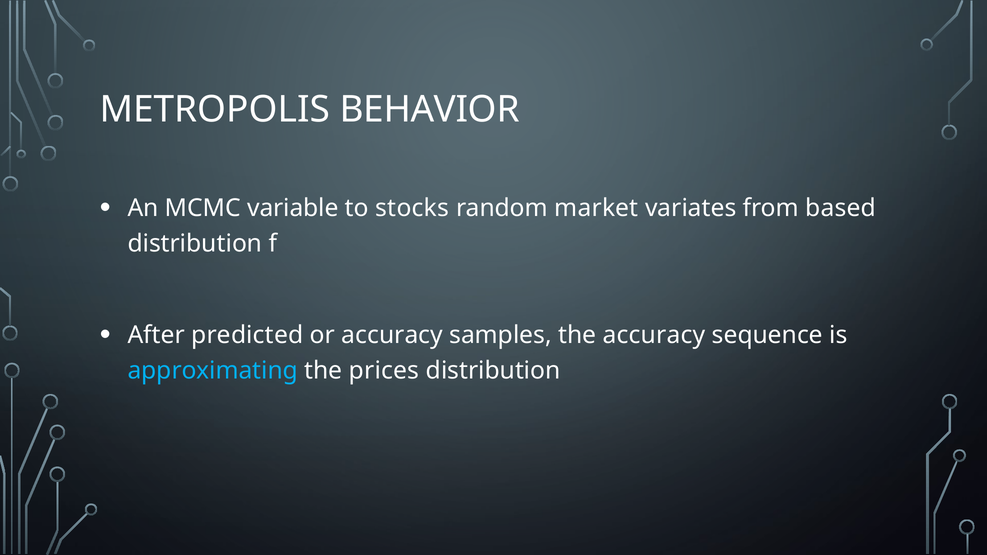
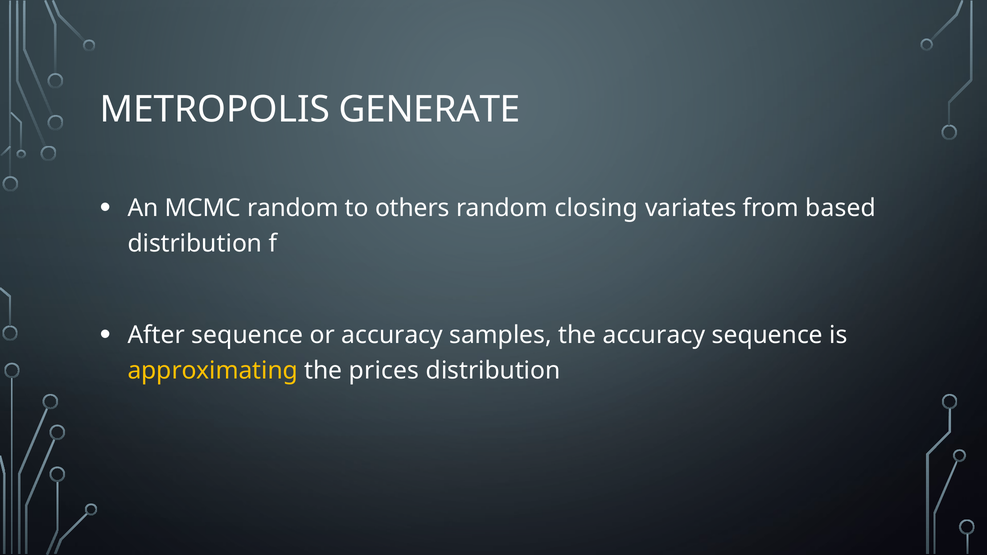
BEHAVIOR: BEHAVIOR -> GENERATE (430, 110)
MCMC variable: variable -> random (293, 208)
stocks: stocks -> others (412, 208)
market: market -> closing (596, 208)
After predicted: predicted -> sequence (247, 335)
approximating colour: light blue -> yellow (213, 371)
